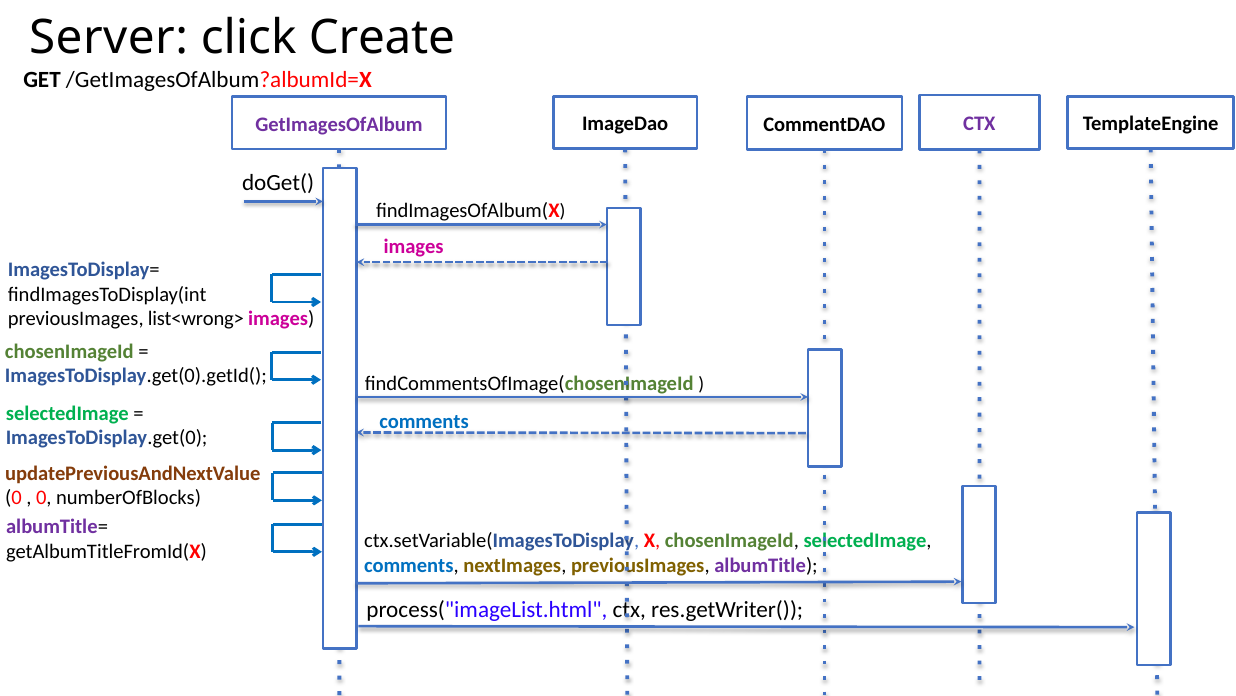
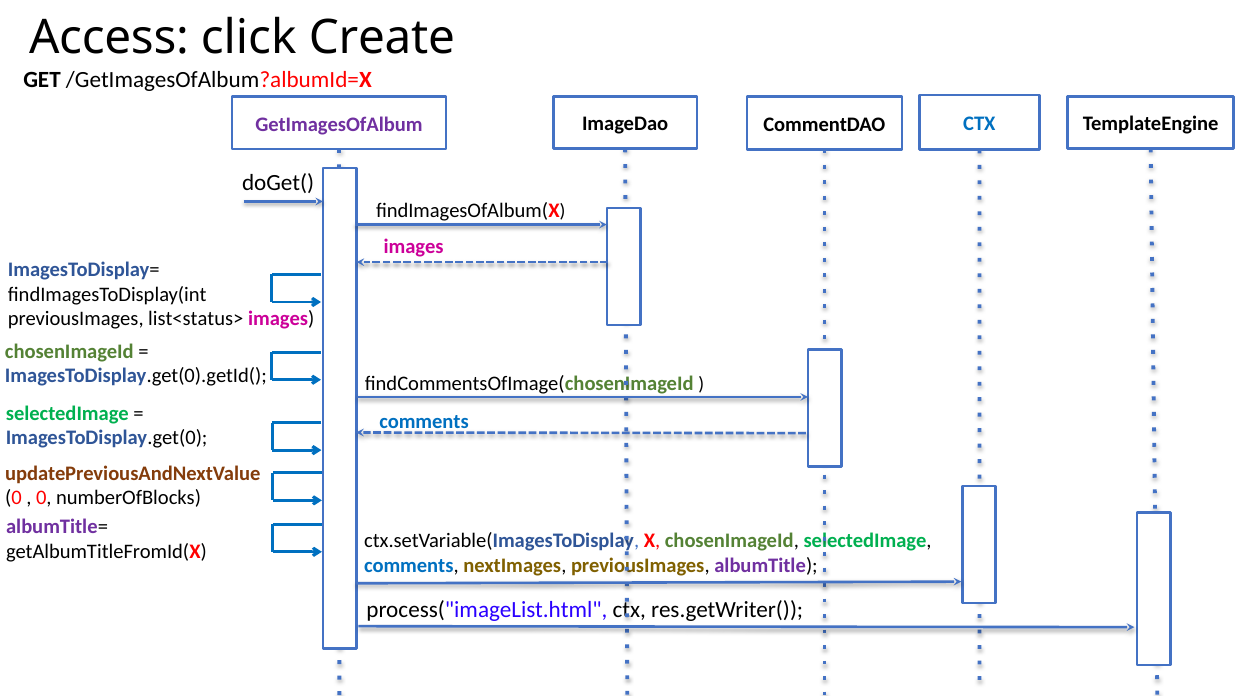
Server: Server -> Access (109, 38)
CTX colour: purple -> blue (979, 123)
list<wrong>: list<wrong> -> list<status> (196, 319)
